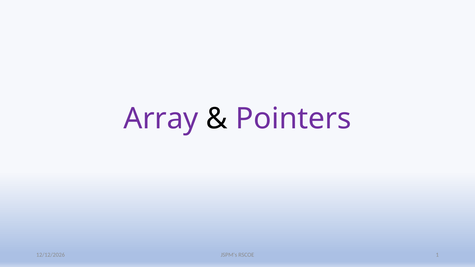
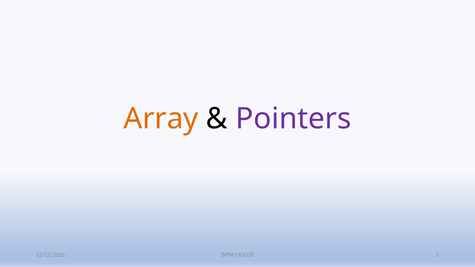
Array colour: purple -> orange (161, 119)
